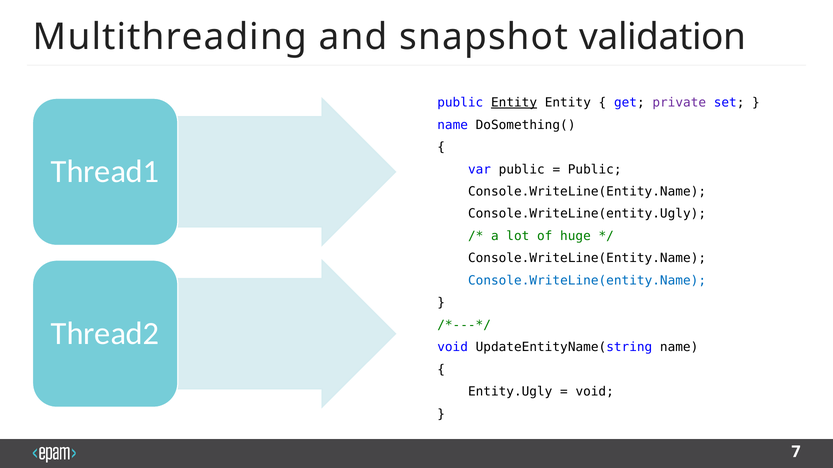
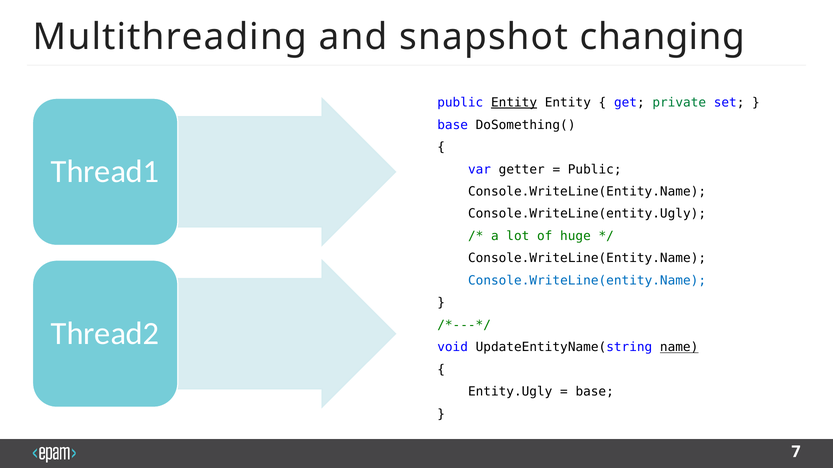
validation: validation -> changing (662, 37)
private colour: purple -> green (679, 103)
name: name -> base (453, 125)
var public: public -> getter (522, 170)
name underline: none -> present (679, 348)
void: void -> base (595, 392)
